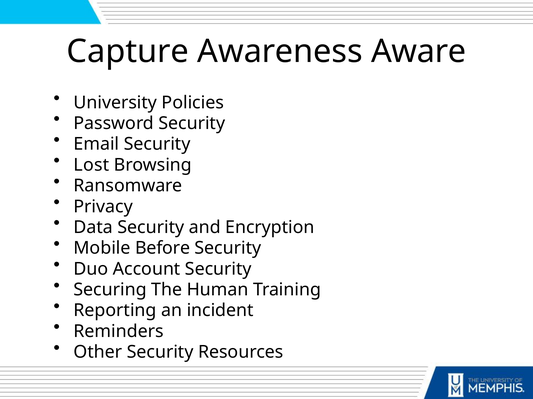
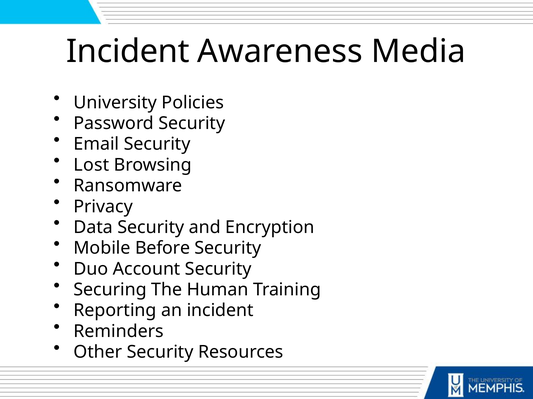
Capture: Capture -> Incident (128, 52)
Aware: Aware -> Media (419, 52)
